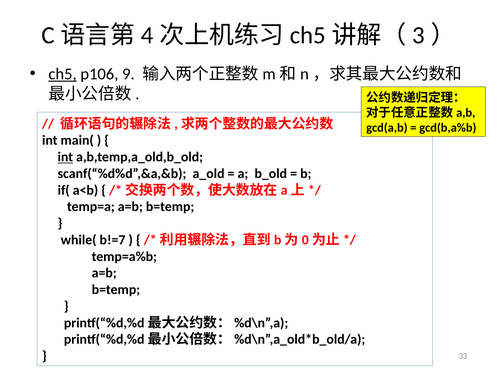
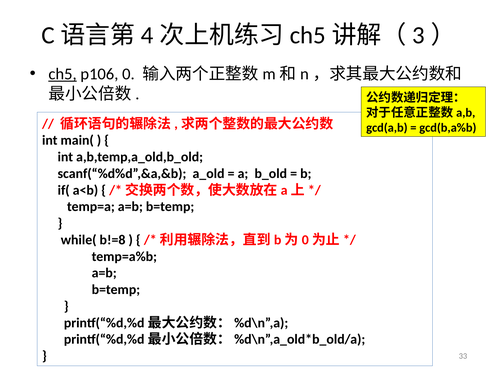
9: 9 -> 0 (128, 74)
int underline: present -> none (65, 157)
b!=7: b!=7 -> b!=8 (113, 240)
